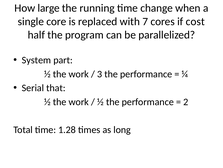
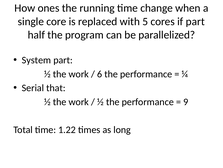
large: large -> ones (49, 8)
7: 7 -> 5 (145, 21)
if cost: cost -> part (195, 21)
3: 3 -> 6 (100, 74)
2: 2 -> 9 (186, 102)
1.28: 1.28 -> 1.22 (67, 129)
